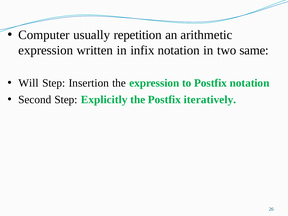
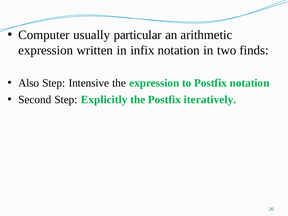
repetition: repetition -> particular (138, 35)
same: same -> finds (254, 50)
Will: Will -> Also (29, 83)
Insertion: Insertion -> Intensive (89, 83)
